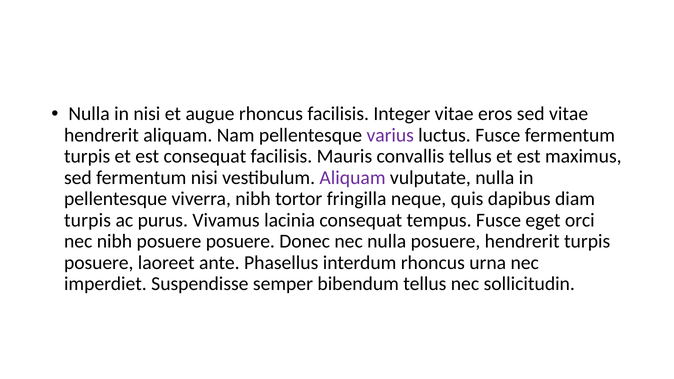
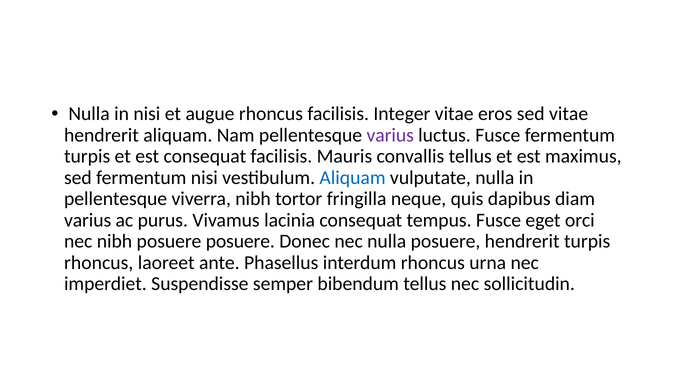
Aliquam colour: purple -> blue (353, 178)
turpis: turpis -> varius (88, 220)
posuere: posuere -> rhoncus (99, 263)
